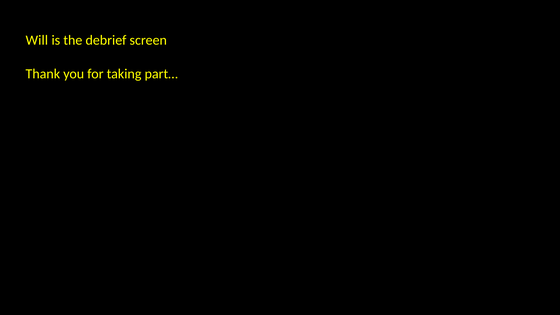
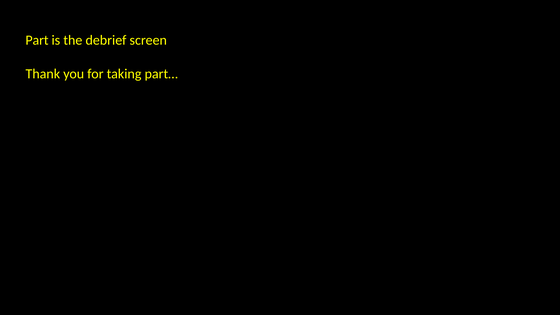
Will: Will -> Part (37, 40)
